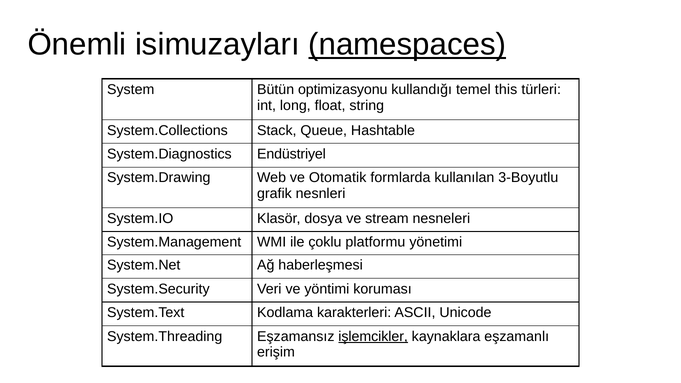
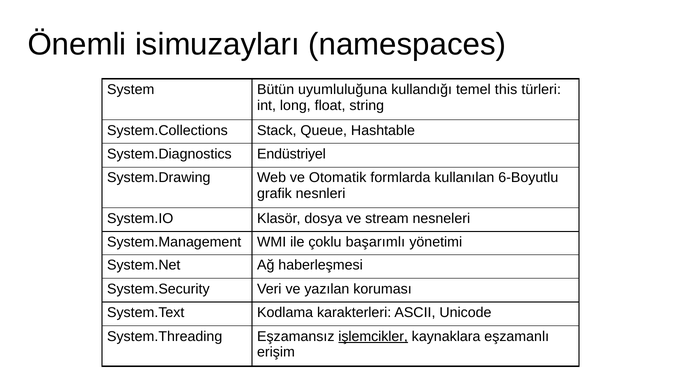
namespaces underline: present -> none (407, 44)
optimizasyonu: optimizasyonu -> uyumluluğuna (343, 90)
3-Boyutlu: 3-Boyutlu -> 6-Boyutlu (528, 178)
platformu: platformu -> başarımlı (375, 242)
yöntimi: yöntimi -> yazılan (327, 289)
